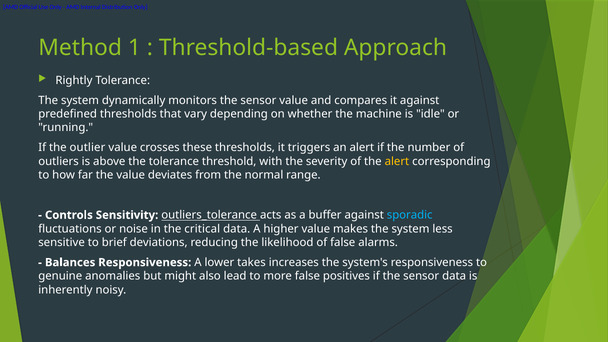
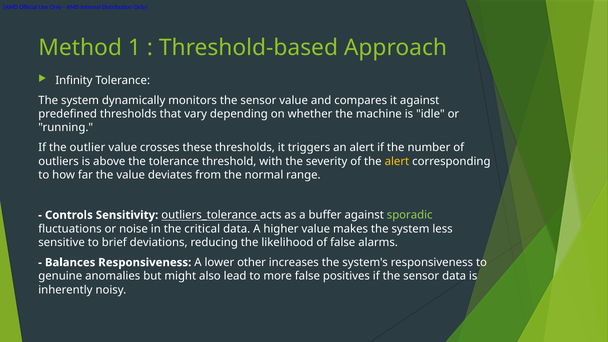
Rightly: Rightly -> Infinity (74, 80)
sporadic colour: light blue -> light green (410, 215)
takes: takes -> other (252, 262)
